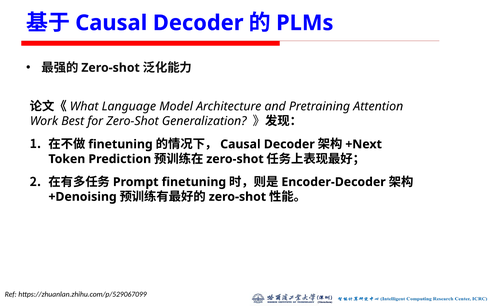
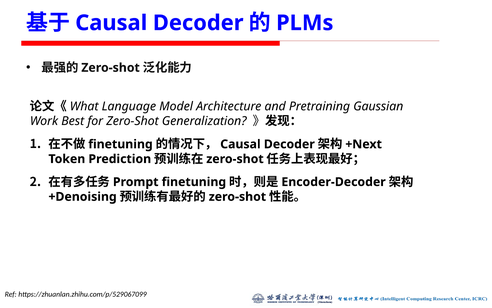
Attention: Attention -> Gaussian (378, 106)
